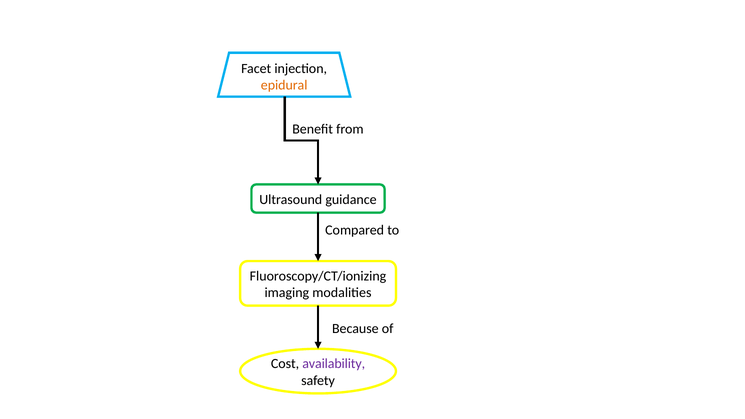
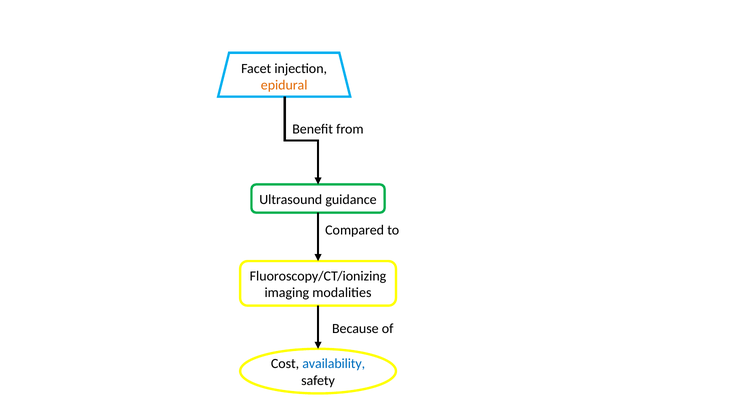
availability colour: purple -> blue (334, 364)
